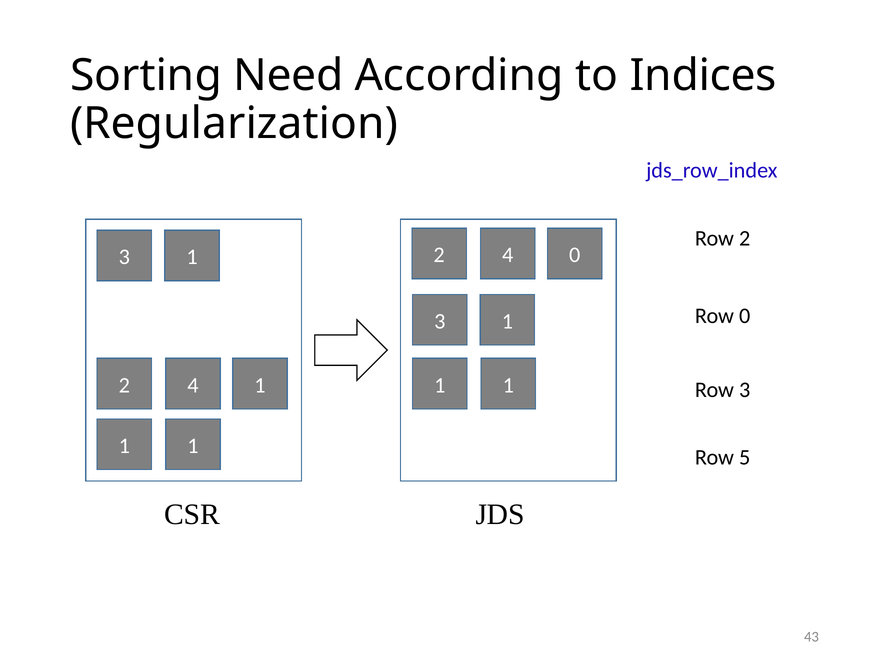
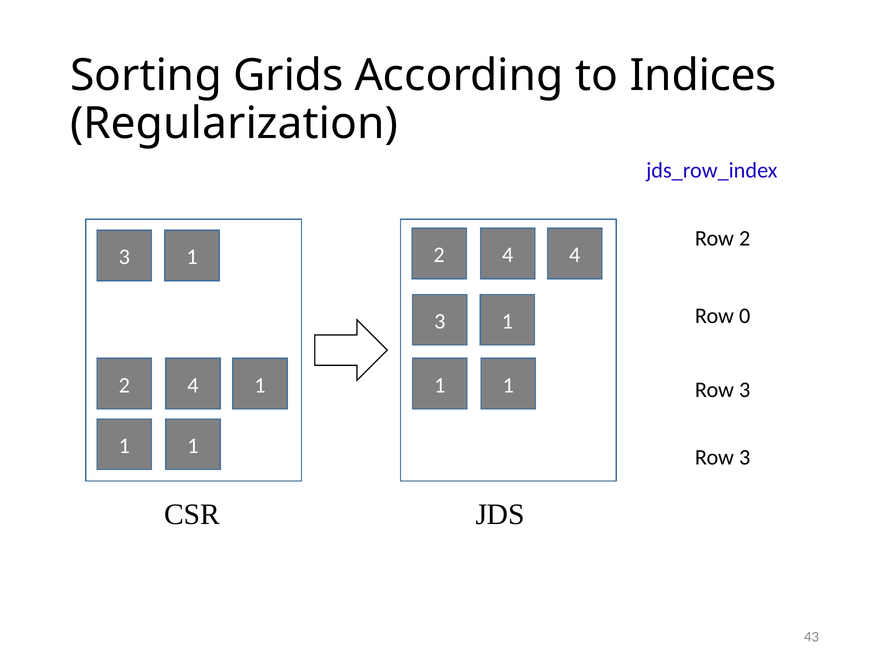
Need: Need -> Grids (288, 76)
4 0: 0 -> 4 (575, 255)
5: 5 -> 3 (745, 457)
